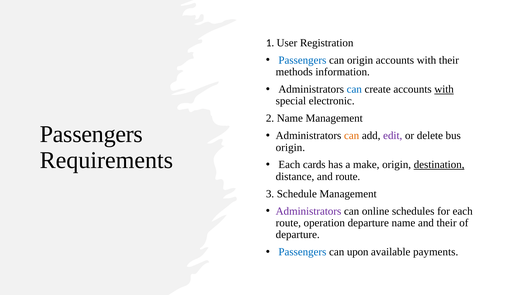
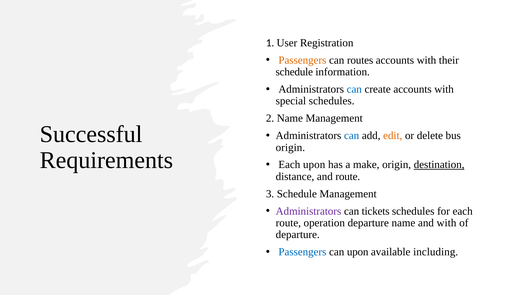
Passengers colour: blue -> orange (302, 60)
can origin: origin -> routes (360, 60)
methods: methods -> schedule (294, 72)
with underline: present -> none (444, 89)
special electronic: electronic -> schedules (332, 101)
Passengers: Passengers -> Successful (91, 134)
can colour: orange -> blue (352, 135)
edit colour: purple -> orange (393, 135)
Each cards: cards -> upon (314, 165)
online: online -> tickets (376, 211)
and their: their -> with (447, 223)
payments: payments -> including (436, 252)
